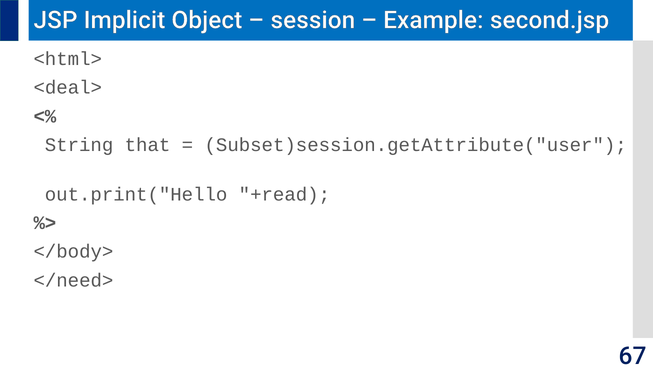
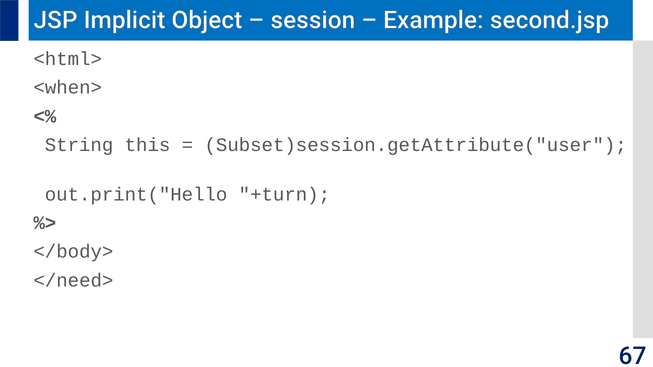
<deal>: <deal> -> <when> (68, 88)
that: that -> this (148, 145)
+read: +read -> +turn (284, 194)
